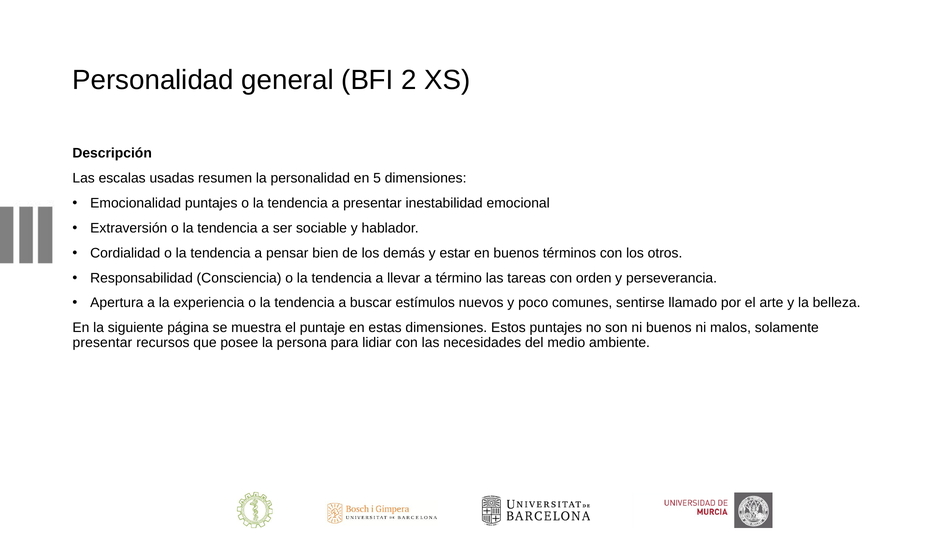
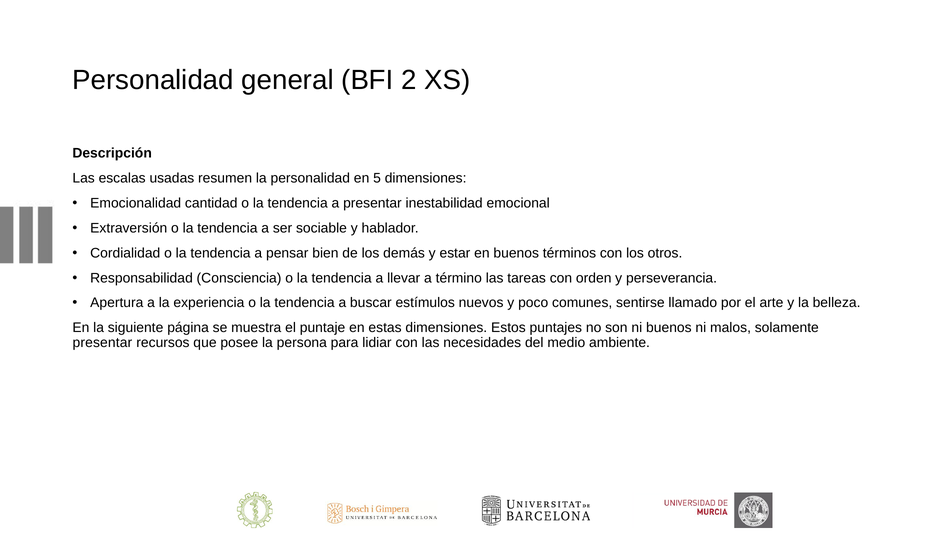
Emocionalidad puntajes: puntajes -> cantidad (211, 203)
